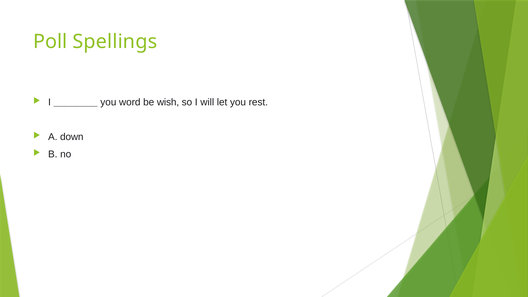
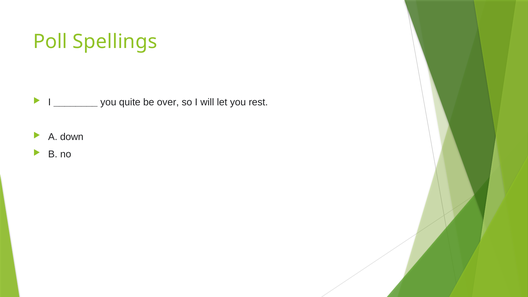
word: word -> quite (130, 102)
wish: wish -> over (168, 102)
